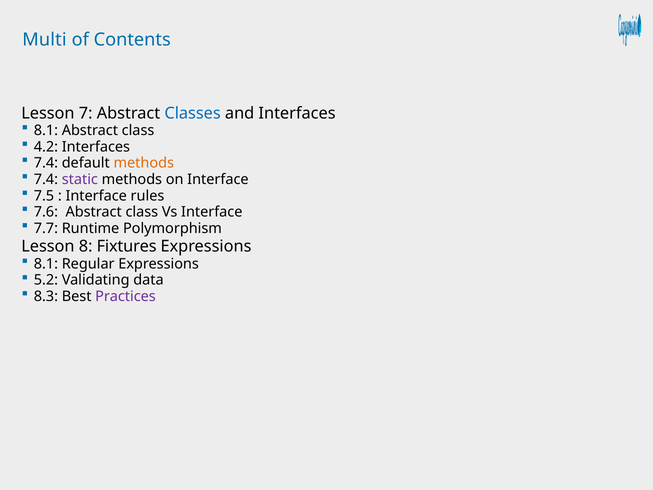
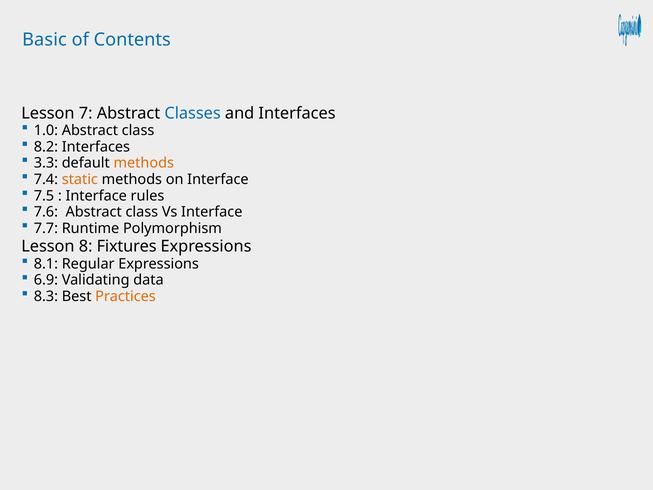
Multi: Multi -> Basic (44, 40)
8.1: 8.1 -> 1.0 (46, 130)
4.2: 4.2 -> 8.2 (46, 147)
7.4: 7.4 -> 3.3 (46, 163)
static colour: purple -> orange (80, 179)
5.2: 5.2 -> 6.9 (46, 280)
Practices colour: purple -> orange (125, 296)
